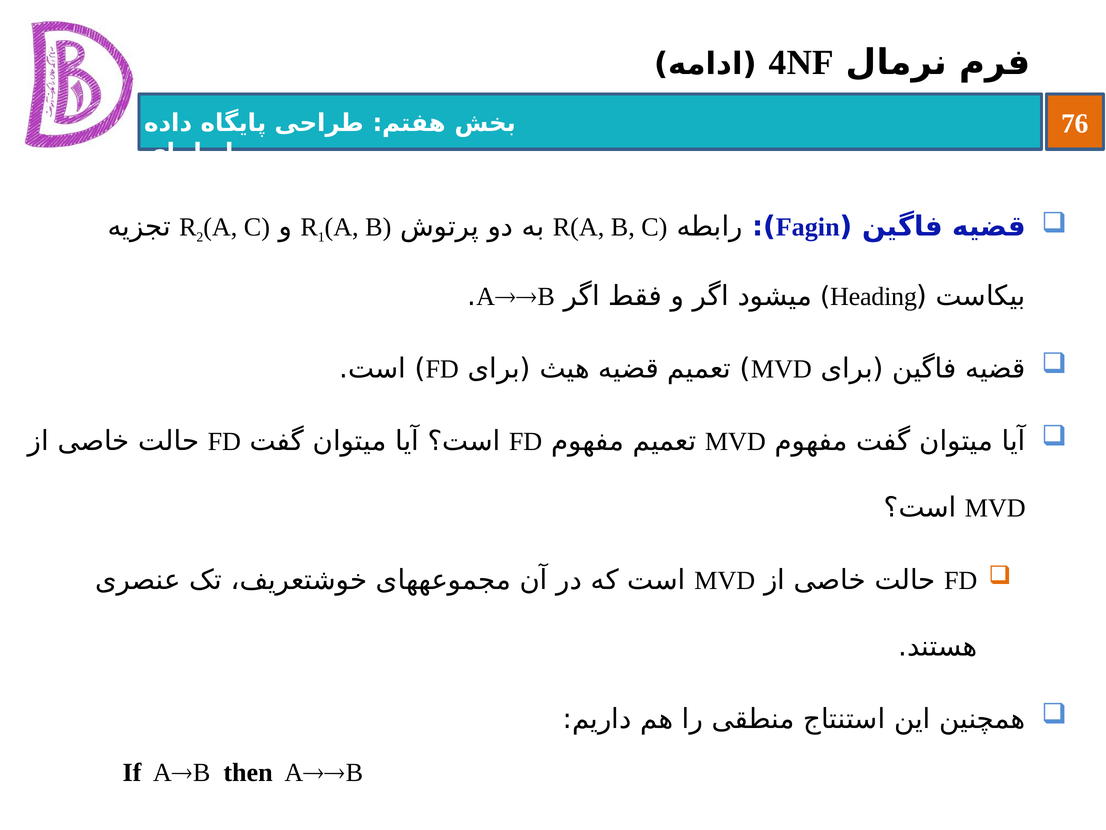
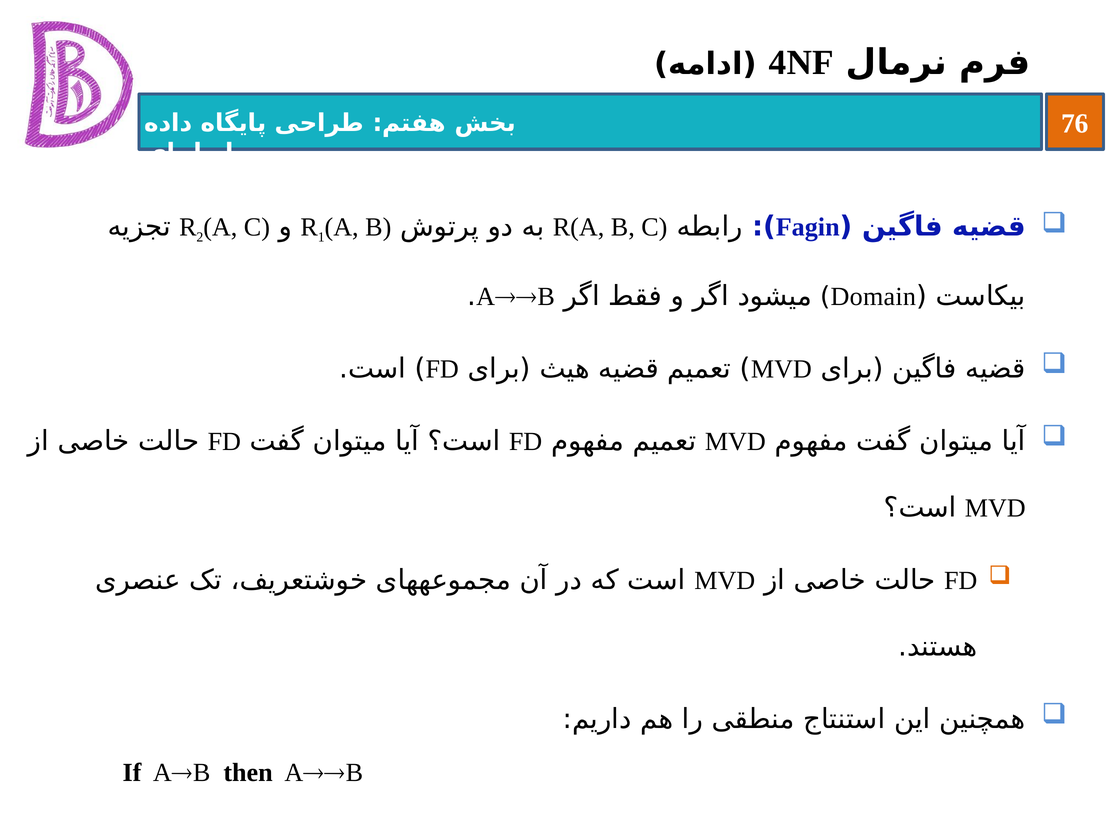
Heading: Heading -> Domain (873, 296)
